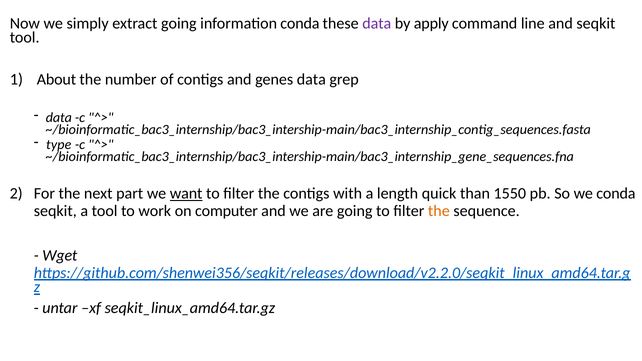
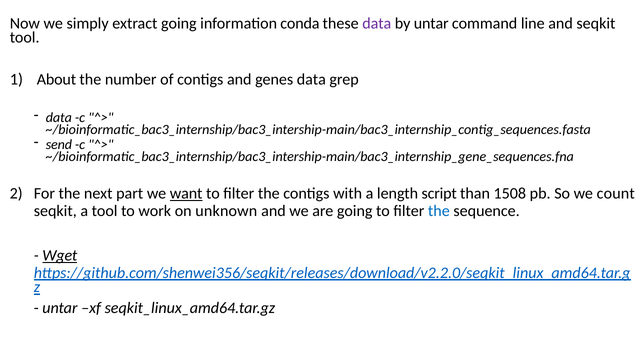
by apply: apply -> untar (431, 23)
type: type -> send (59, 145)
quick: quick -> script (439, 194)
1550: 1550 -> 1508 (510, 194)
we conda: conda -> count (616, 194)
computer: computer -> unknown (226, 211)
the colour: orange -> blue (439, 211)
Wget underline: none -> present (60, 256)
